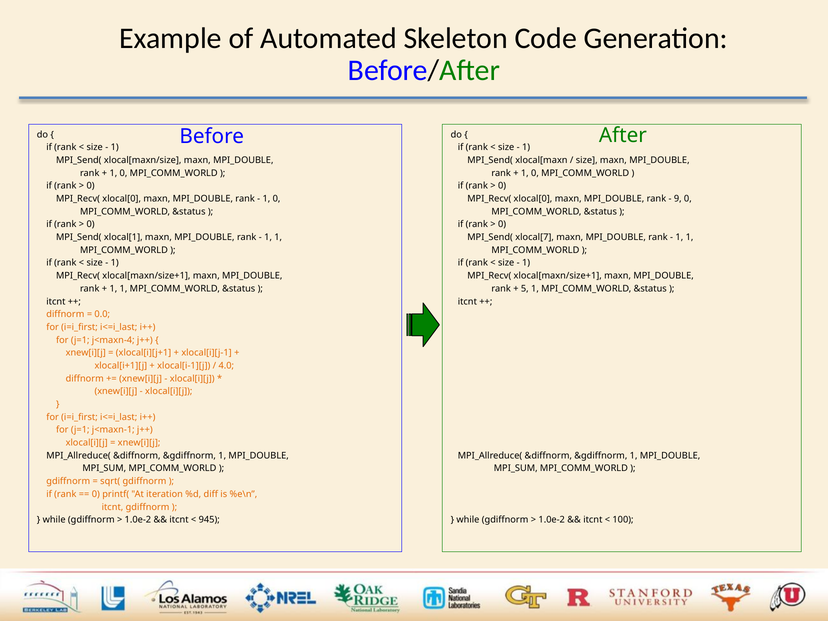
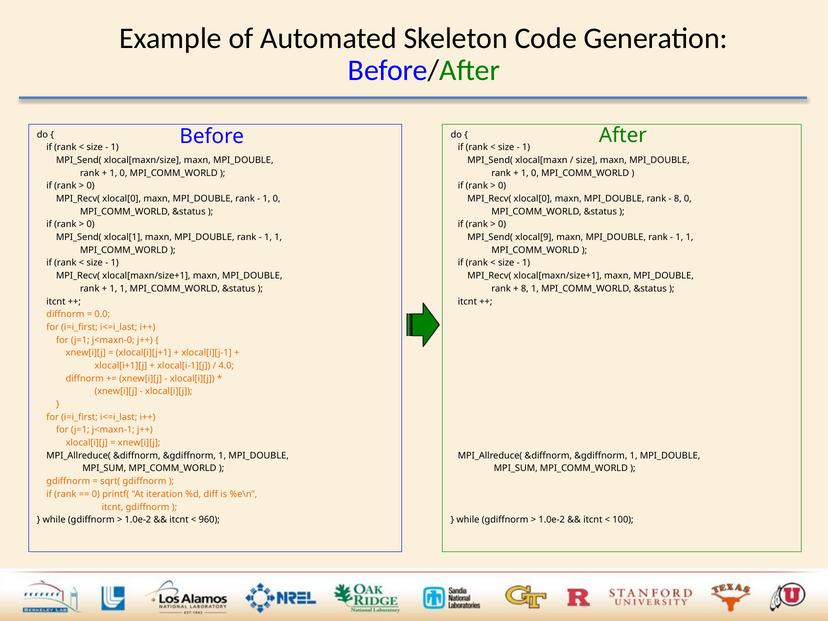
9: 9 -> 8 (678, 199)
xlocal[7: xlocal[7 -> xlocal[9 (535, 237)
5: 5 -> 8 (525, 289)
j<maxn-4: j<maxn-4 -> j<maxn-0 (113, 340)
945: 945 -> 960 (209, 520)
